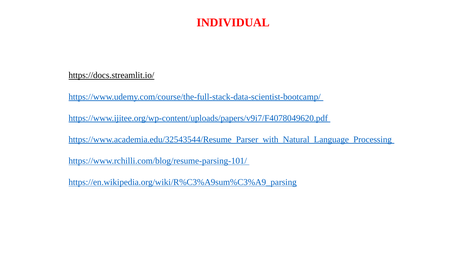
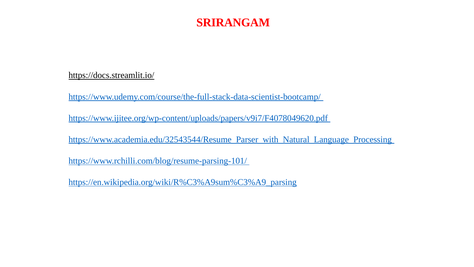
INDIVIDUAL: INDIVIDUAL -> SRIRANGAM (233, 22)
